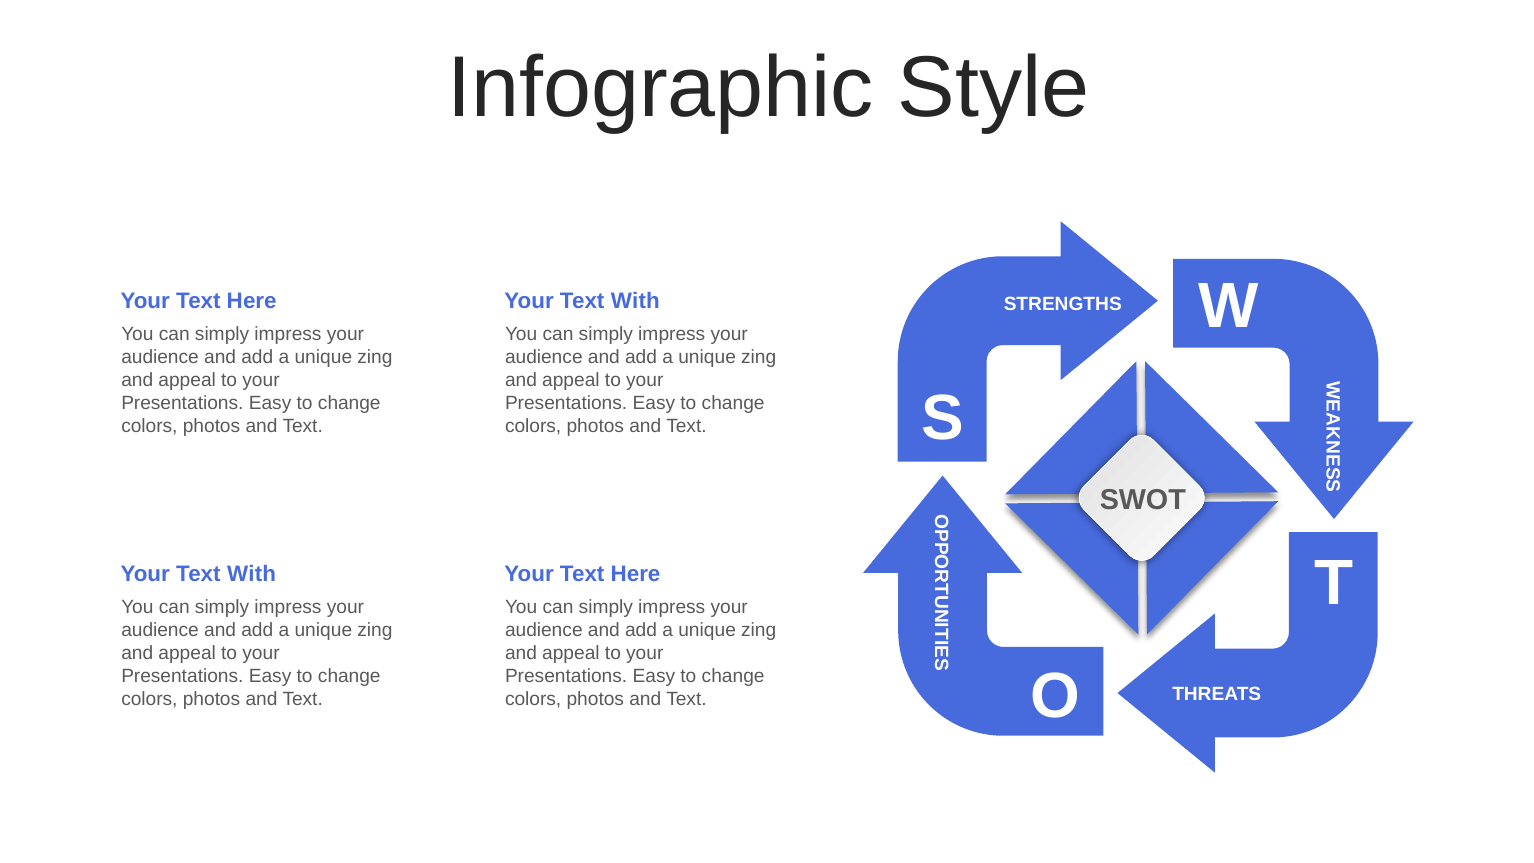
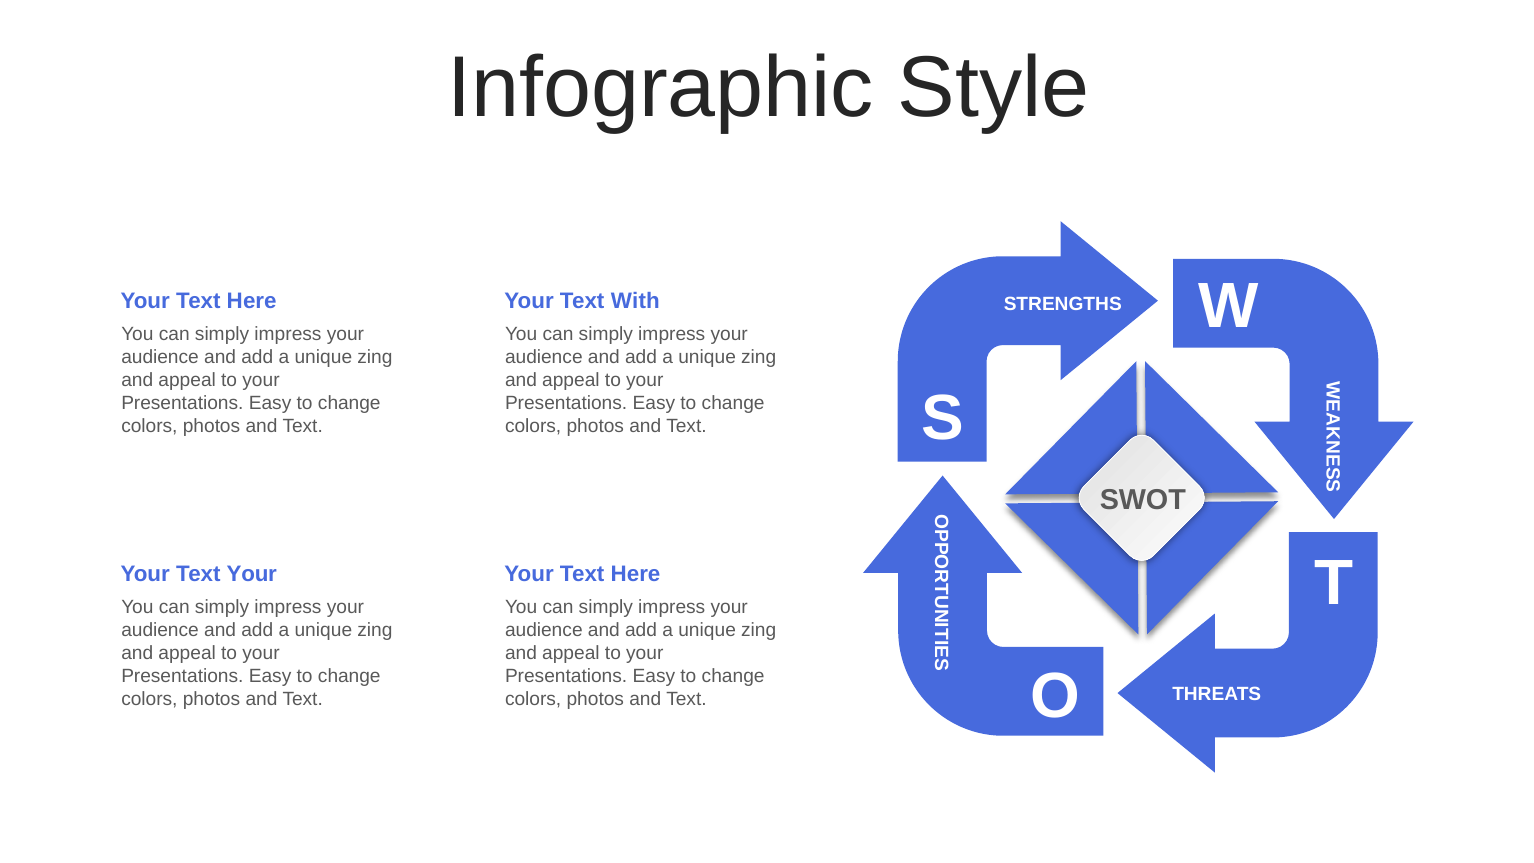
With: With -> Your (252, 574)
